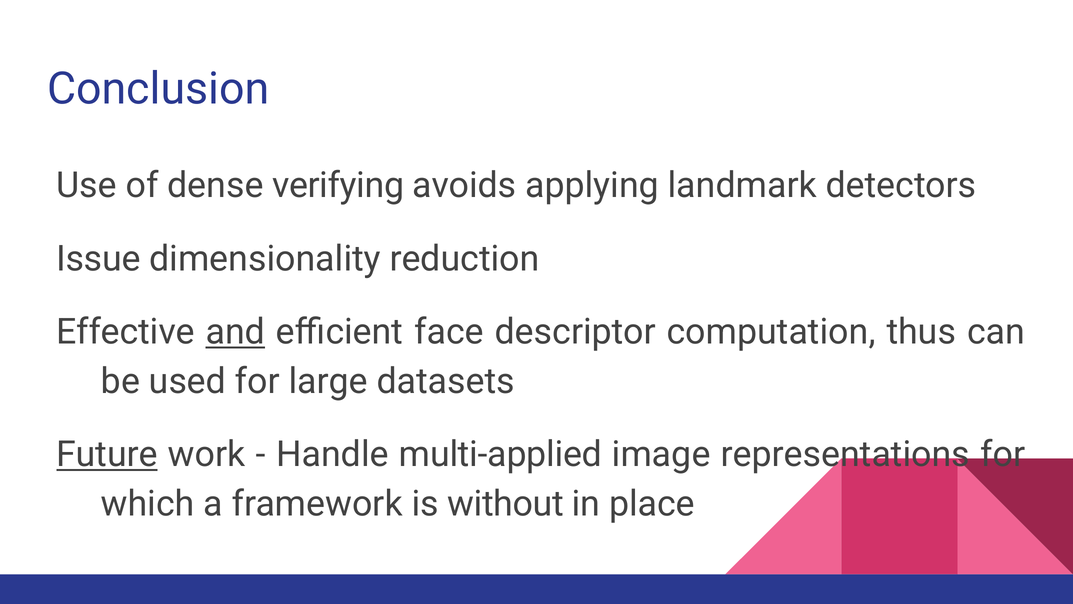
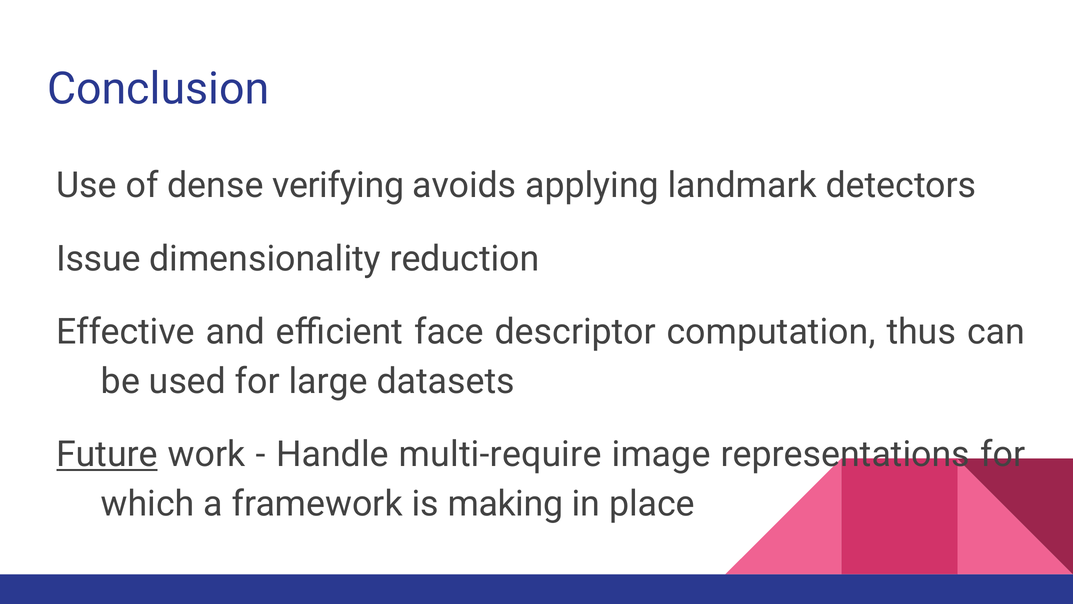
and underline: present -> none (235, 332)
multi-applied: multi-applied -> multi-require (500, 454)
without: without -> making (505, 504)
